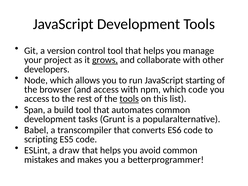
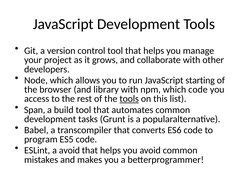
grows underline: present -> none (105, 60)
and access: access -> library (106, 90)
scripting: scripting -> program (41, 139)
a draw: draw -> avoid (69, 150)
